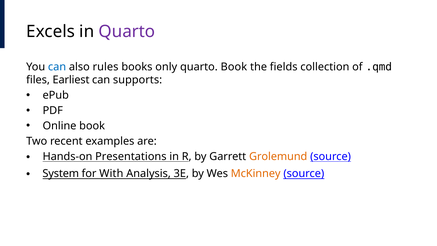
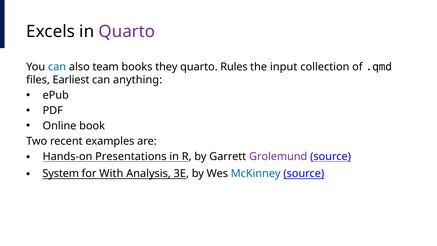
rules: rules -> team (106, 67)
only: only -> they (166, 67)
quarto Book: Book -> Rules (234, 67)
fields: fields -> input (284, 67)
supports: supports -> anything (138, 80)
Grolemund colour: orange -> purple (278, 156)
McKinney colour: orange -> blue (256, 174)
